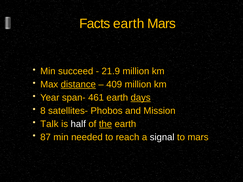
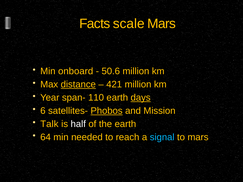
Facts earth: earth -> scale (129, 24)
succeed: succeed -> onboard (76, 71)
21.9: 21.9 -> 50.6 (111, 71)
409: 409 -> 421 (114, 85)
461: 461 -> 110 (96, 98)
8: 8 -> 6 (43, 111)
Phobos underline: none -> present (107, 111)
the underline: present -> none (105, 124)
87: 87 -> 64 (46, 137)
signal colour: white -> light blue (162, 137)
